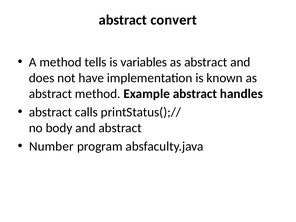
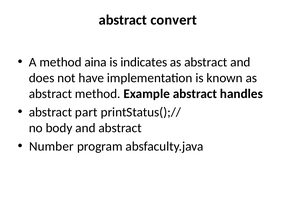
tells: tells -> aina (96, 62)
variables: variables -> indicates (144, 62)
calls: calls -> part (86, 112)
